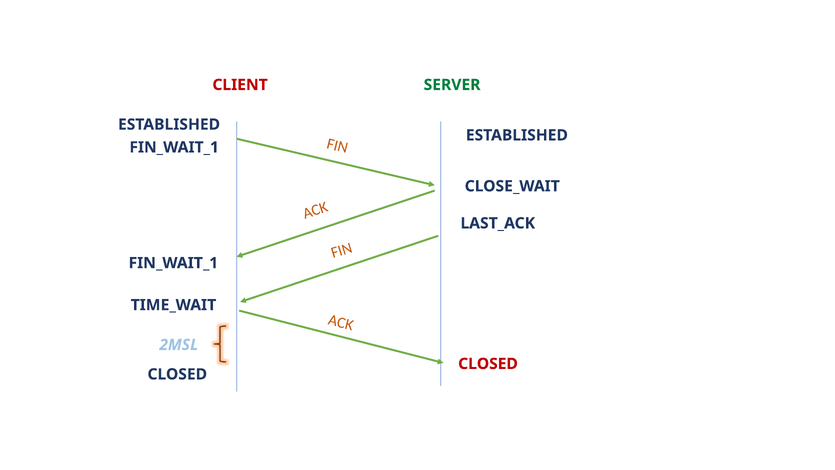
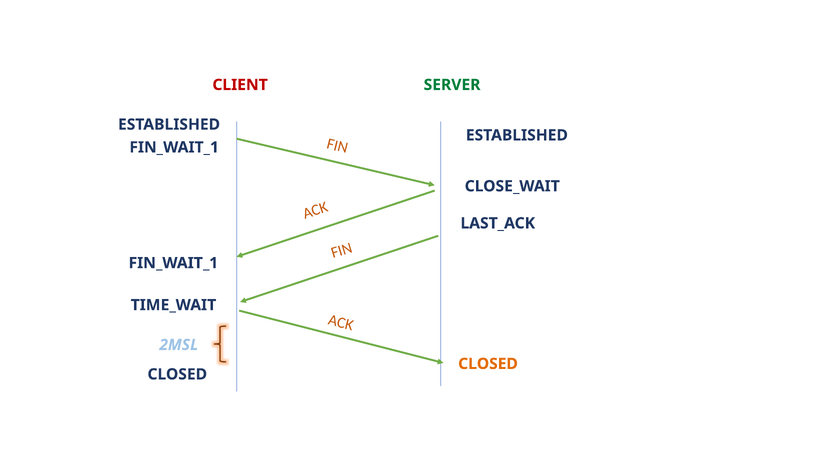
CLOSED colour: red -> orange (488, 364)
